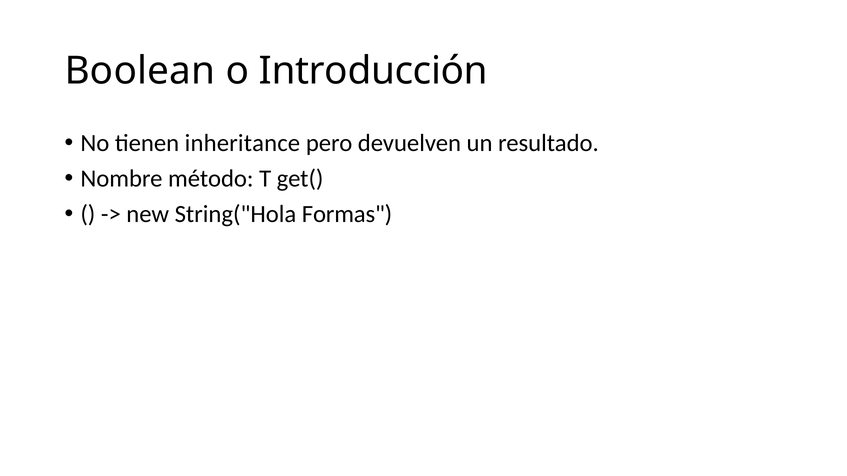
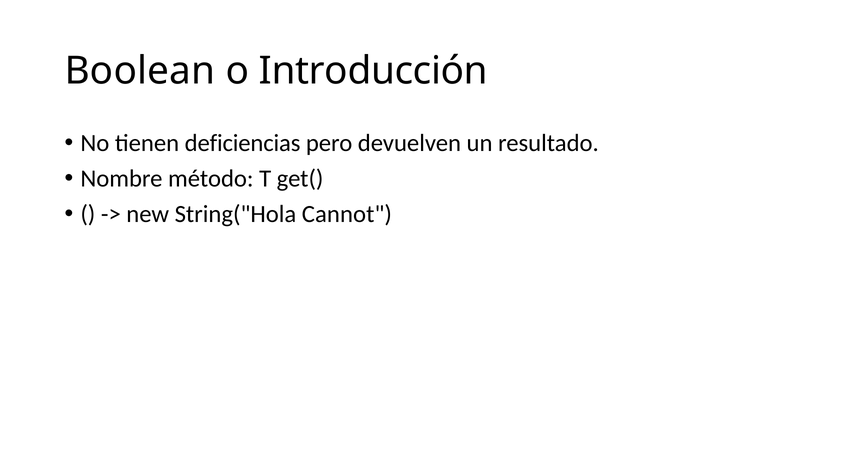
inheritance: inheritance -> deficiencias (243, 143)
Formas: Formas -> Cannot (347, 214)
